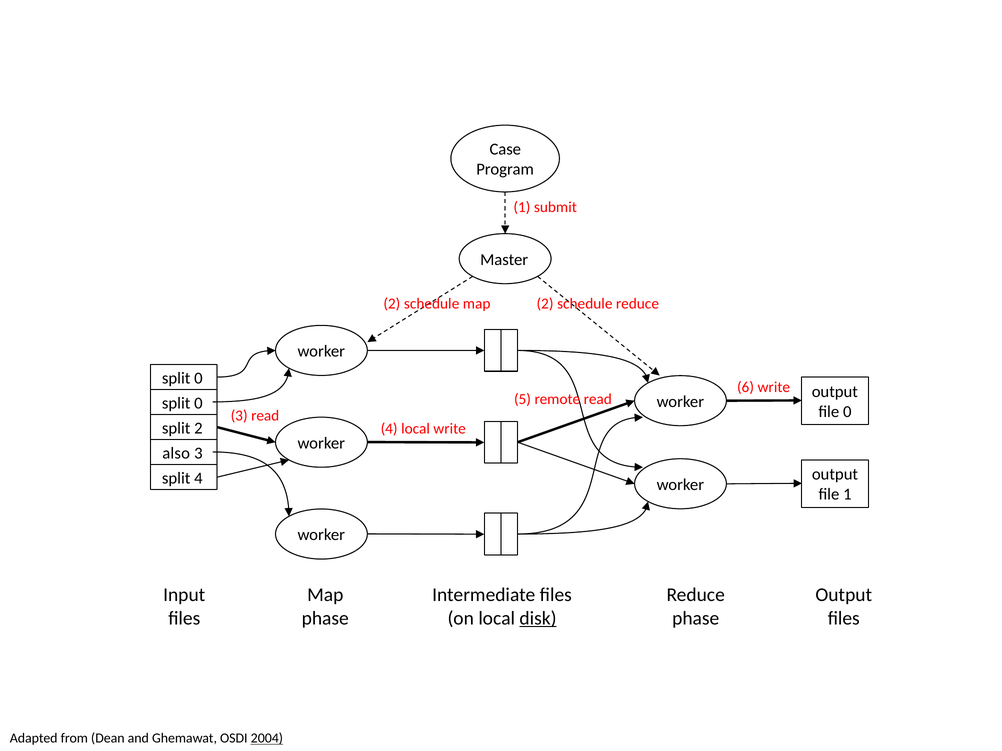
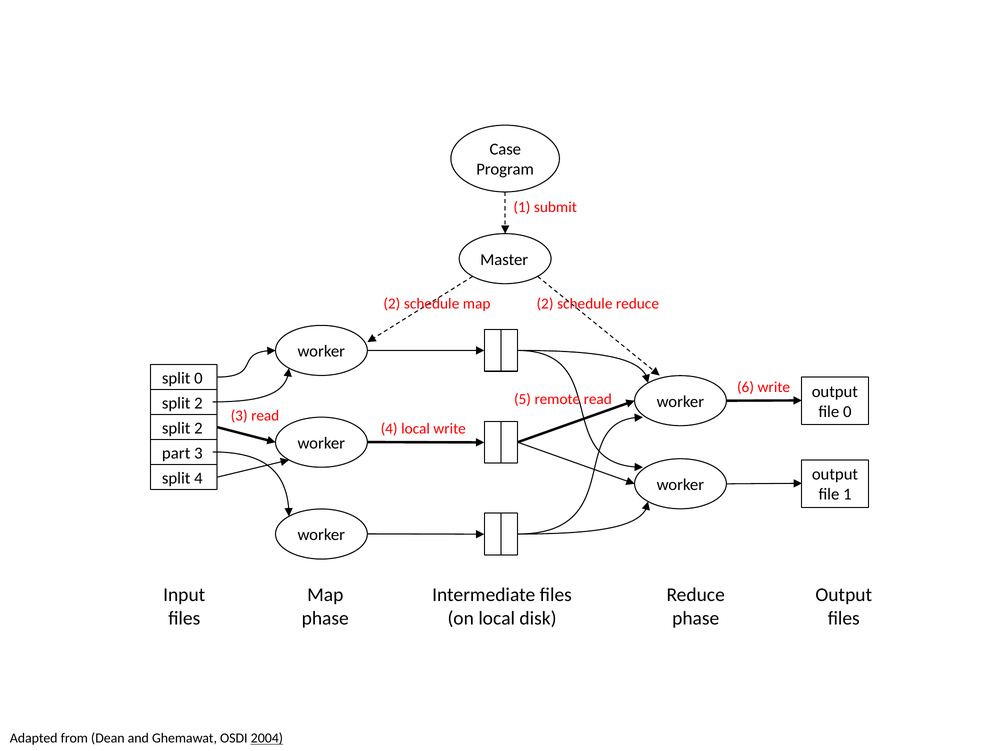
0: 0 -> 2 (198, 403)
also: also -> part (176, 453)
disk underline: present -> none (538, 619)
